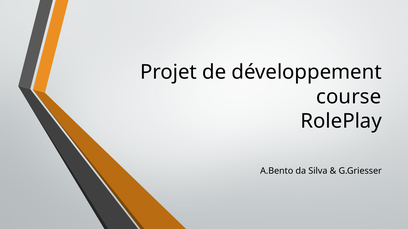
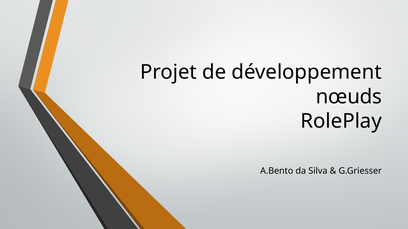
course: course -> nœuds (349, 97)
